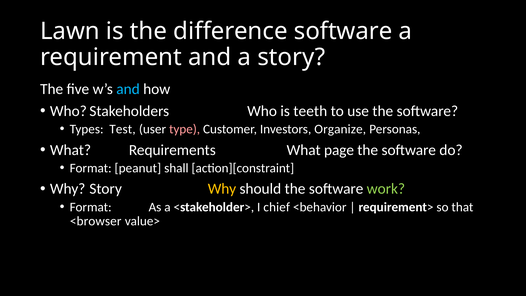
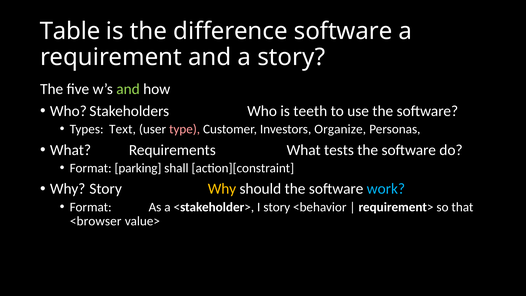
Lawn: Lawn -> Table (70, 31)
and colour: light blue -> light green (128, 89)
Test: Test -> Text (122, 129)
page: page -> tests (339, 150)
peanut: peanut -> parking (138, 168)
work colour: light green -> light blue (386, 189)
I chief: chief -> story (277, 207)
